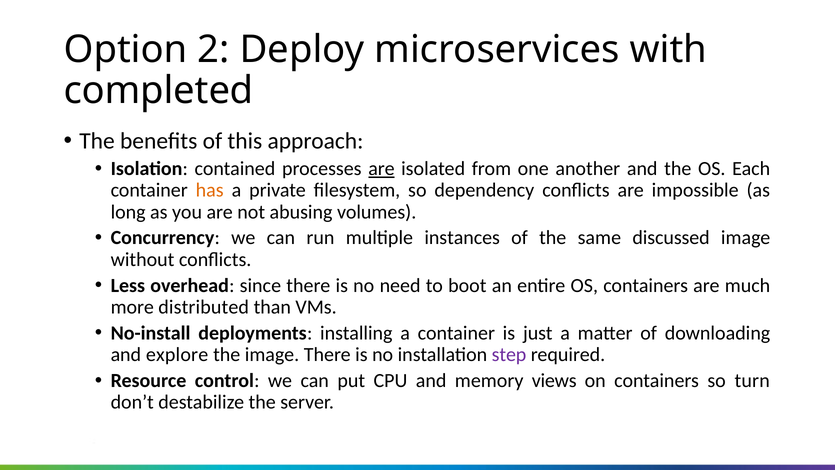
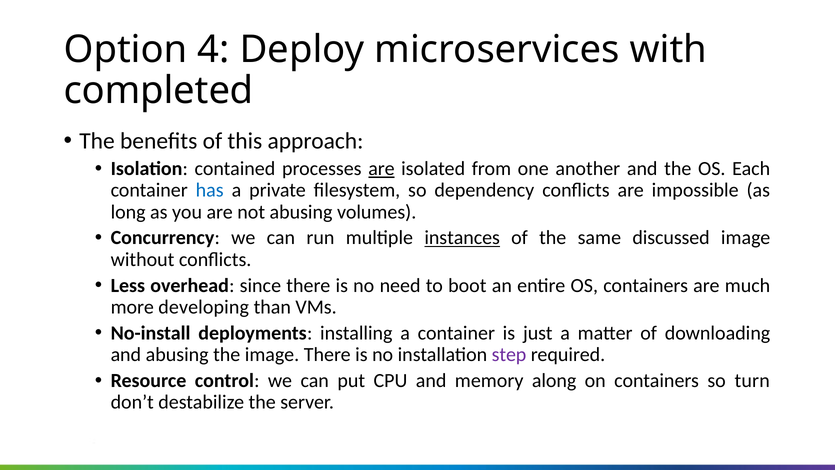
2: 2 -> 4 (213, 49)
has colour: orange -> blue (210, 190)
instances underline: none -> present (462, 238)
distributed: distributed -> developing (204, 307)
and explore: explore -> abusing (177, 354)
views: views -> along (554, 380)
